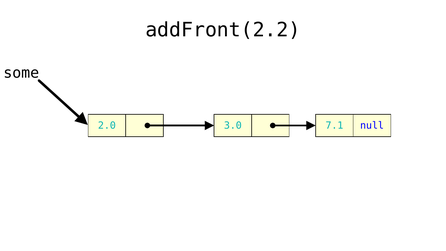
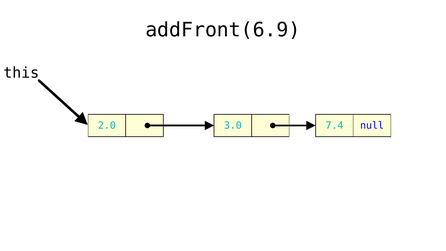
addFront(2.2: addFront(2.2 -> addFront(6.9 (223, 30)
some: some -> this (21, 73)
7.1: 7.1 -> 7.4 (334, 126)
